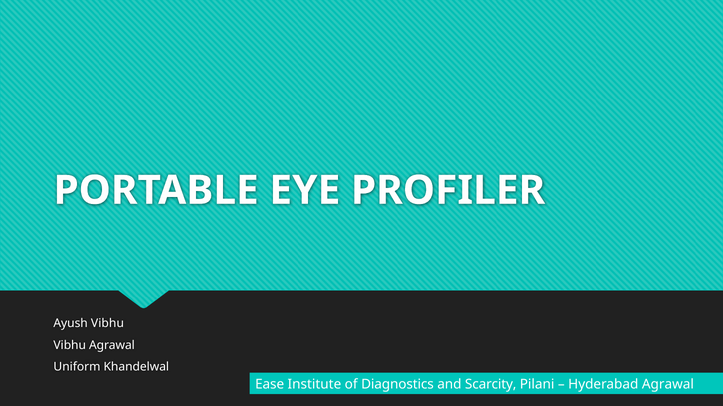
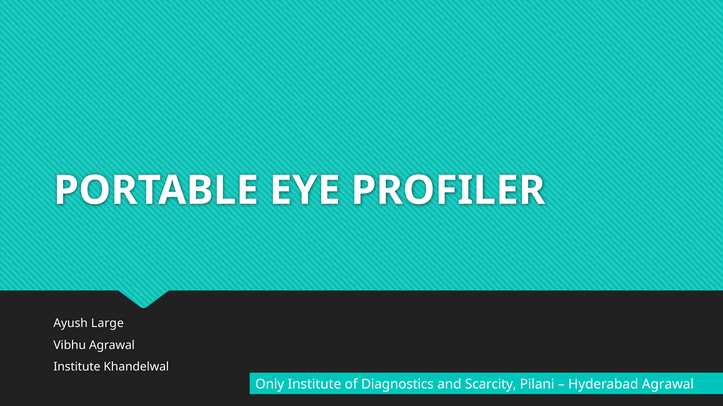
Ayush Vibhu: Vibhu -> Large (107, 324)
Uniform: Uniform -> Institute (77, 367)
Ease: Ease -> Only (270, 385)
